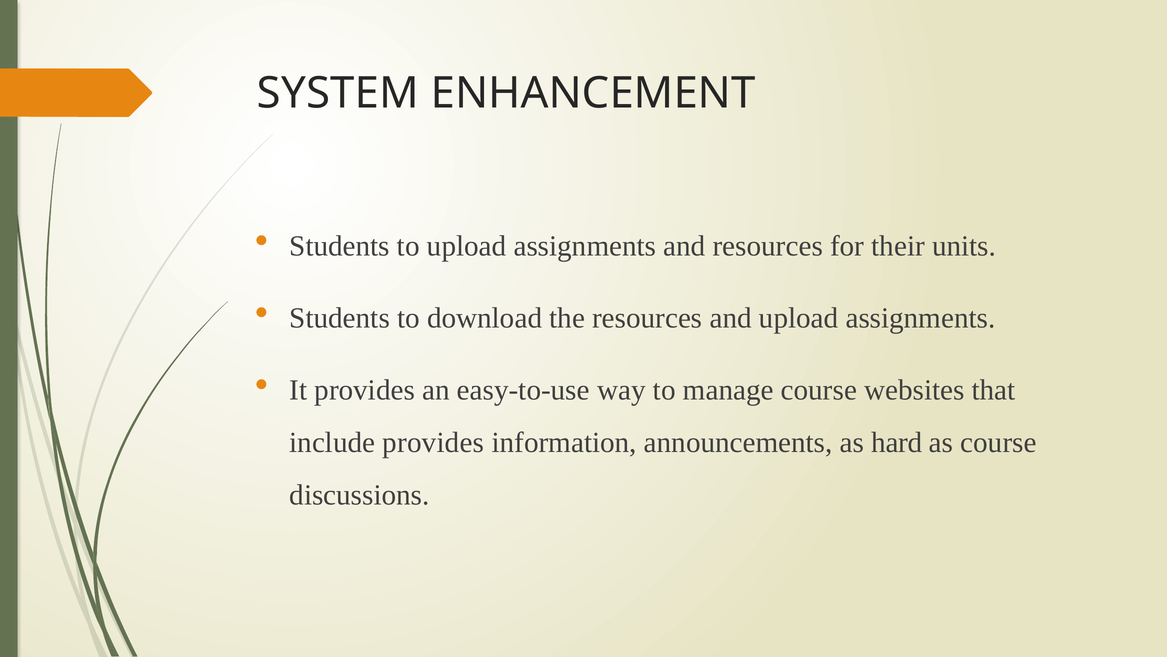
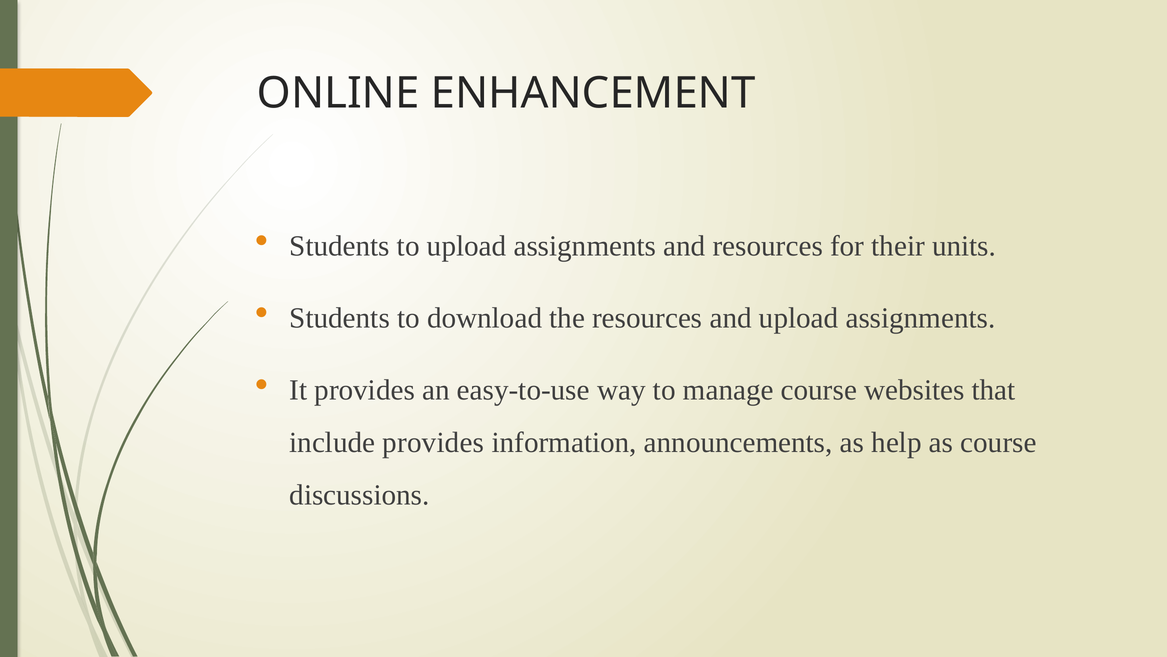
SYSTEM: SYSTEM -> ONLINE (338, 93)
hard: hard -> help (897, 442)
